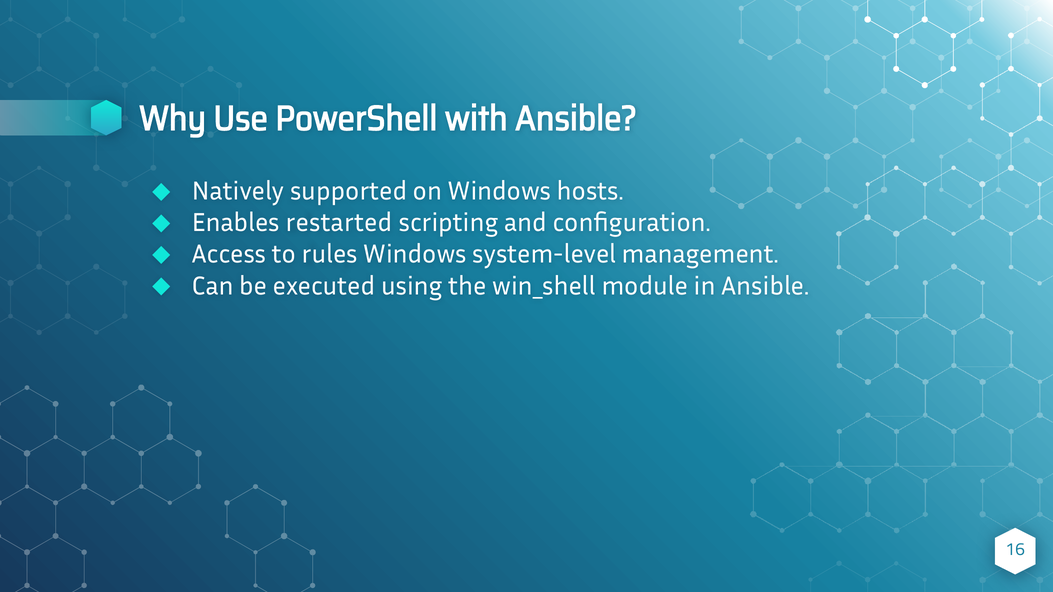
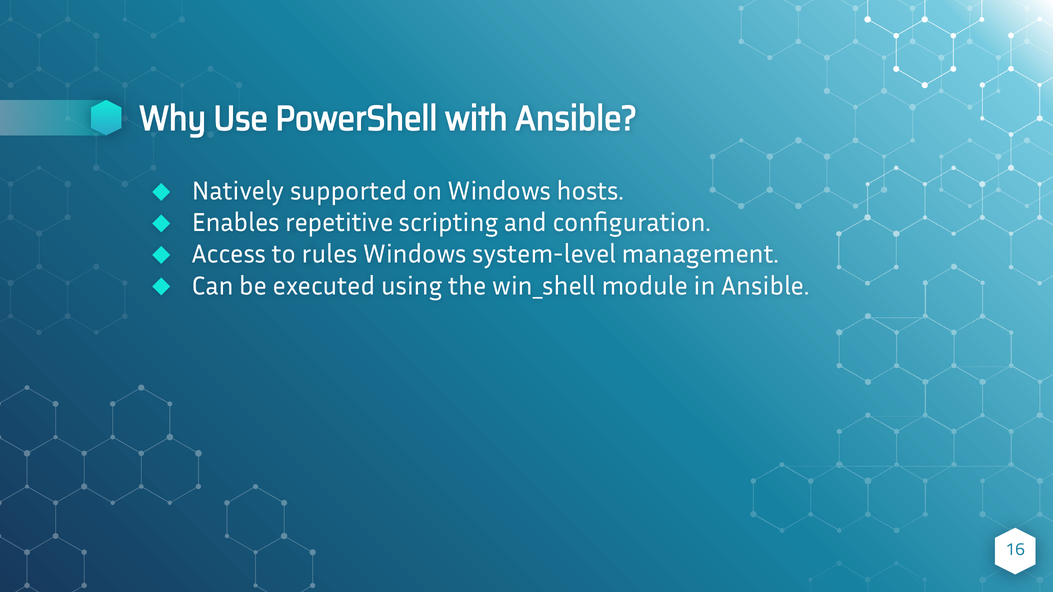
restarted: restarted -> repetitive (339, 223)
